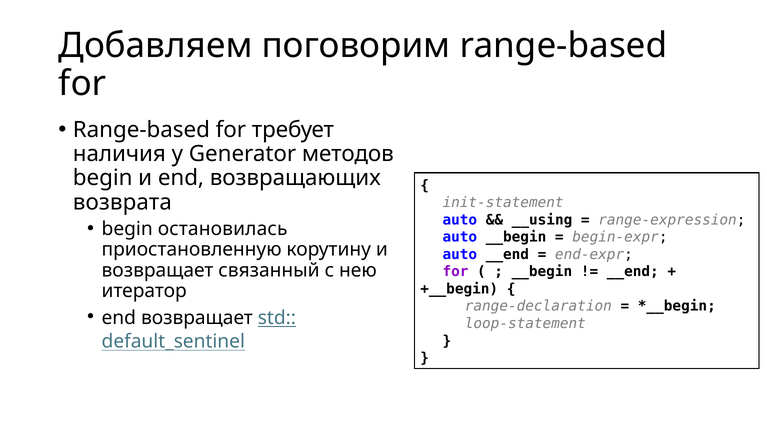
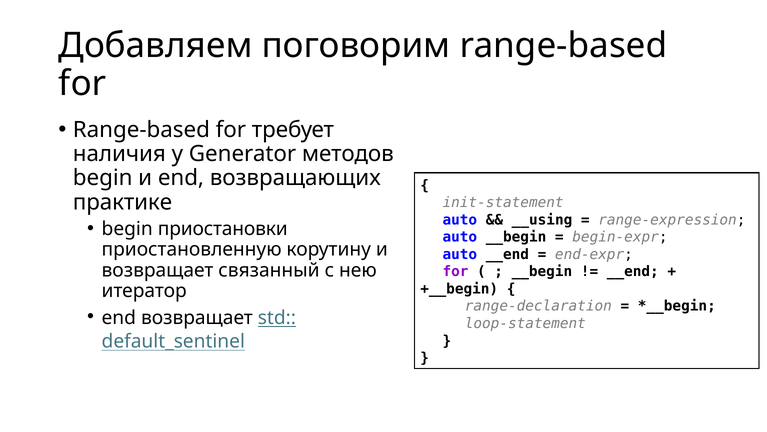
возврата: возврата -> практике (122, 202)
остановилась: остановилась -> приостановки (223, 228)
